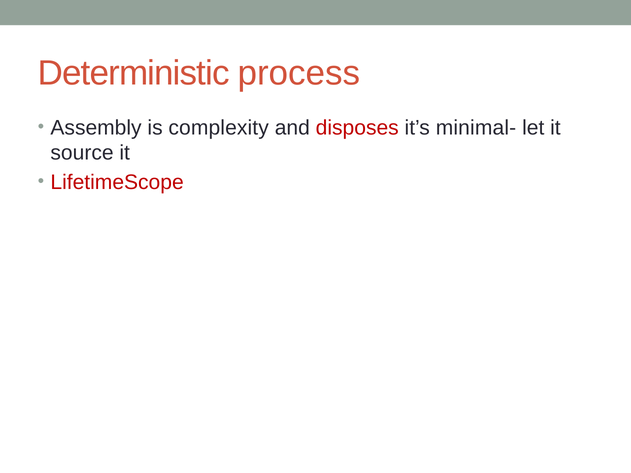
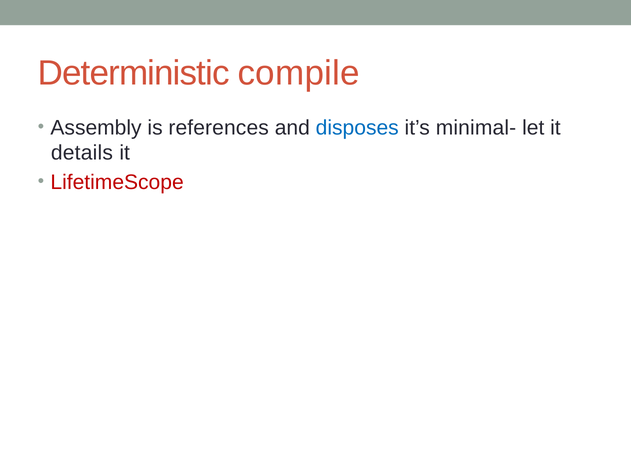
process: process -> compile (299, 73)
complexity: complexity -> references (219, 128)
disposes colour: red -> blue (357, 128)
source: source -> details (82, 153)
